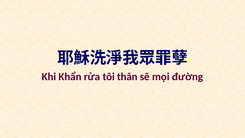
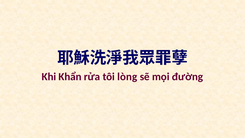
thân: thân -> lòng (127, 77)
